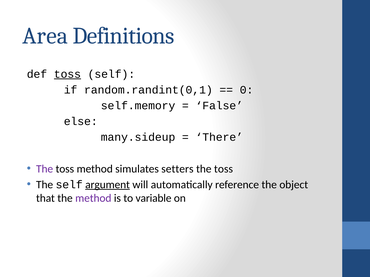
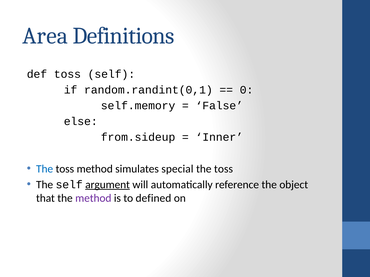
toss underline: present -> none (67, 74)
many.sideup: many.sideup -> from.sideup (138, 137)
There: There -> Inner (219, 137)
The colour: purple -> blue (45, 169)
setters: setters -> special (177, 169)
variable: variable -> defined (153, 198)
